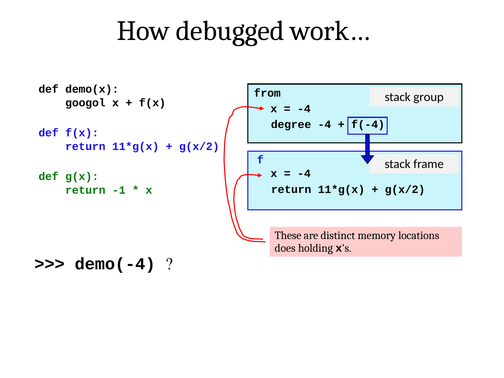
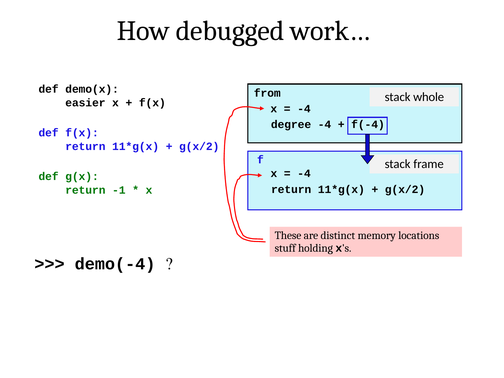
group: group -> whole (429, 97)
googol: googol -> easier (85, 103)
does: does -> stuff (285, 248)
